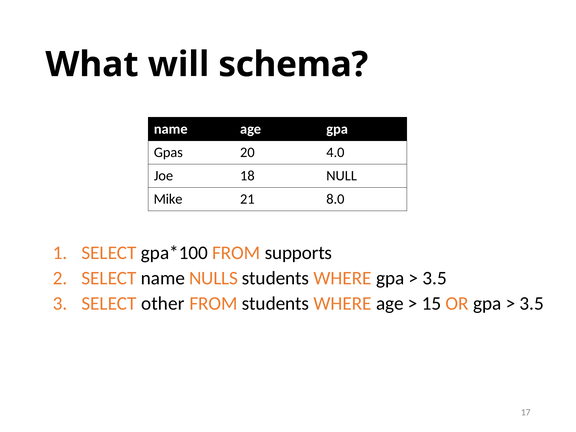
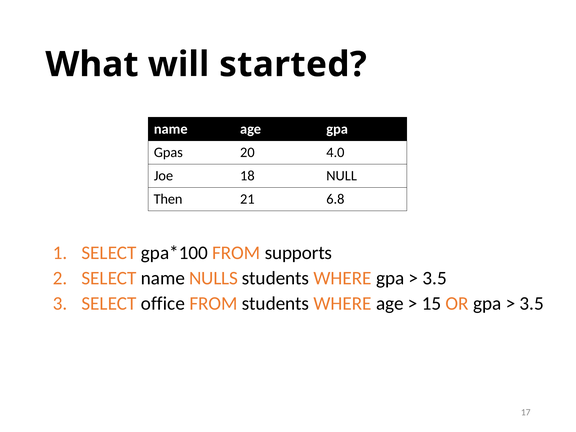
schema: schema -> started (293, 65)
Mike: Mike -> Then (168, 199)
8.0: 8.0 -> 6.8 (335, 199)
other: other -> office (163, 303)
